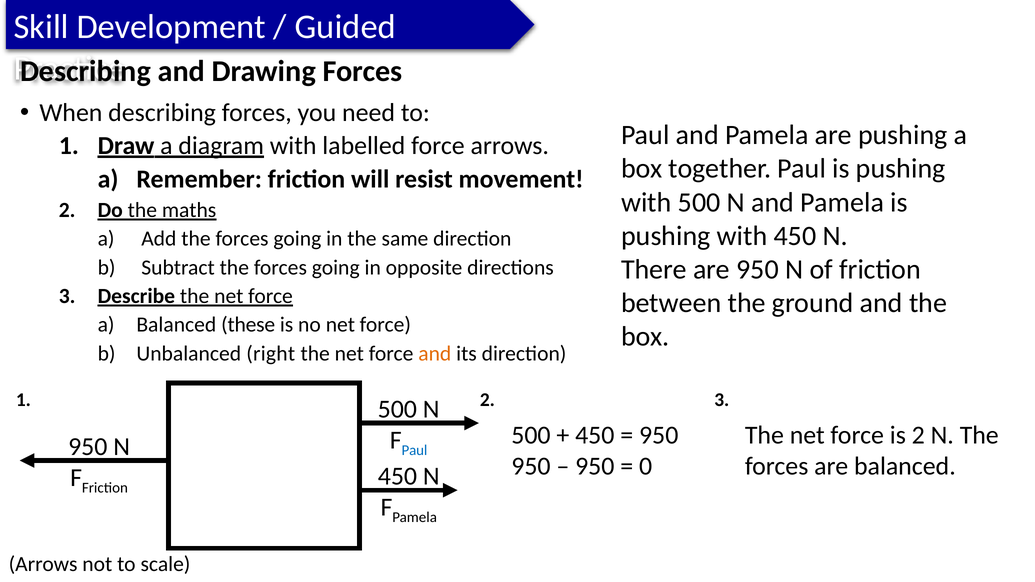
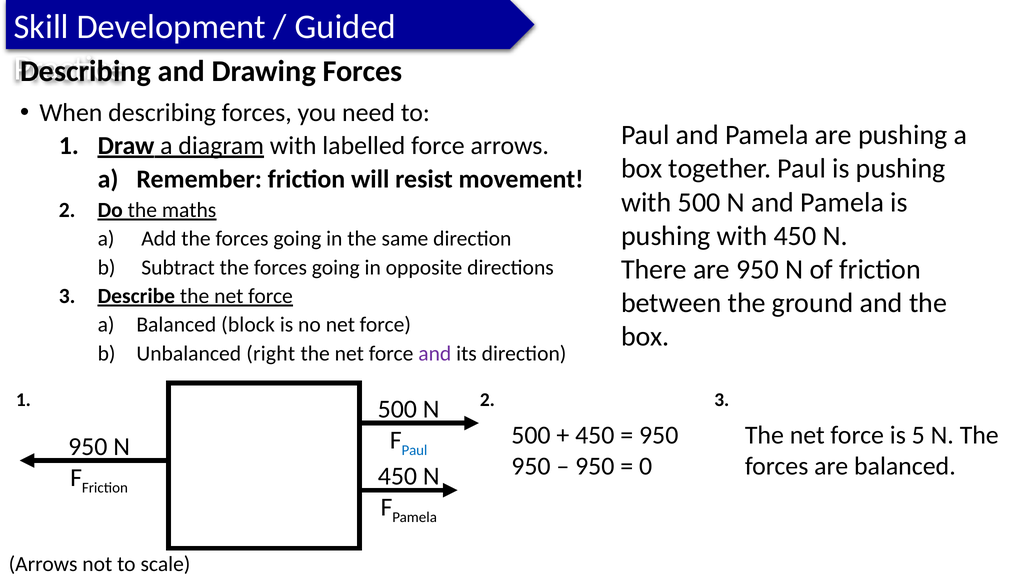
these: these -> block (248, 325)
and colour: orange -> purple (435, 354)
is 2: 2 -> 5 (918, 436)
